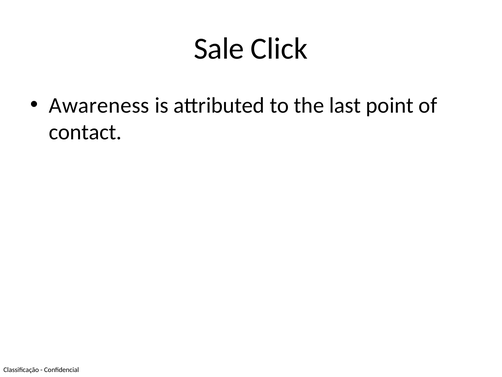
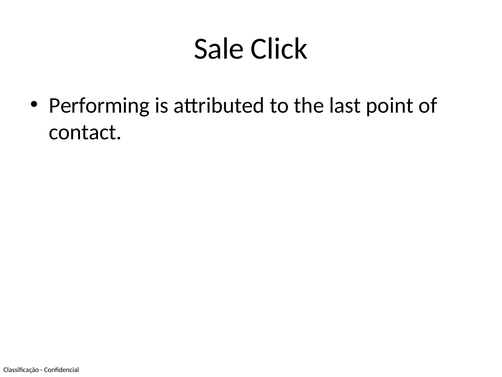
Awareness: Awareness -> Performing (99, 105)
